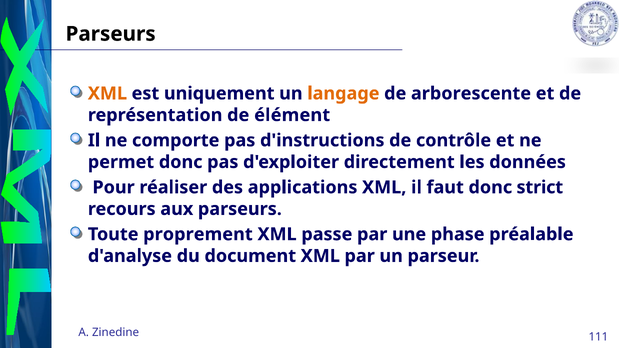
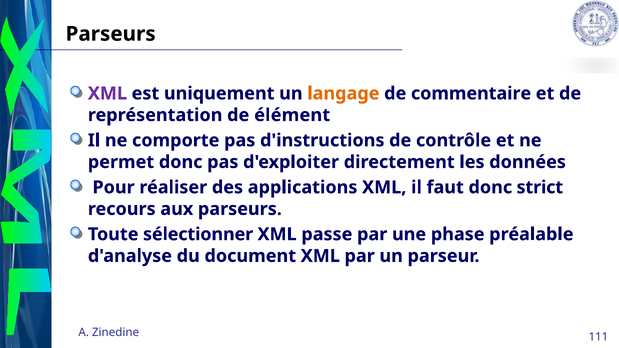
XML colour: orange -> purple (107, 93)
arborescente: arborescente -> commentaire (471, 93)
proprement: proprement -> sélectionner (198, 234)
